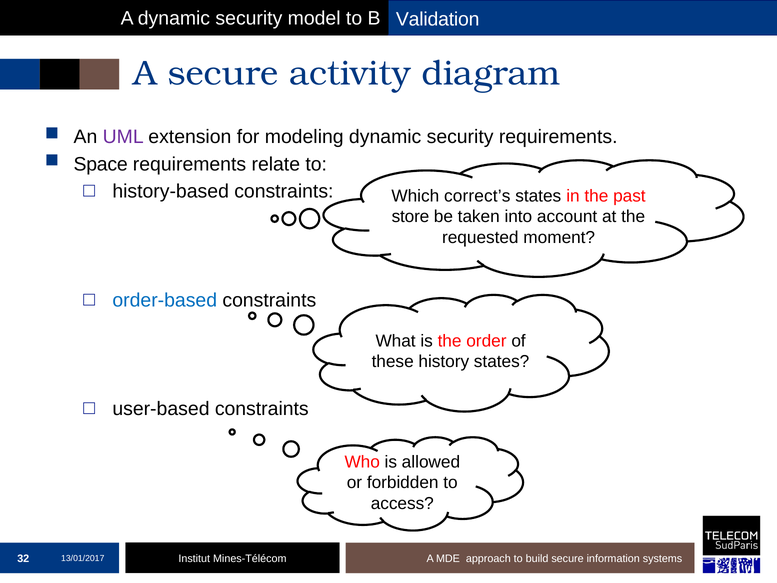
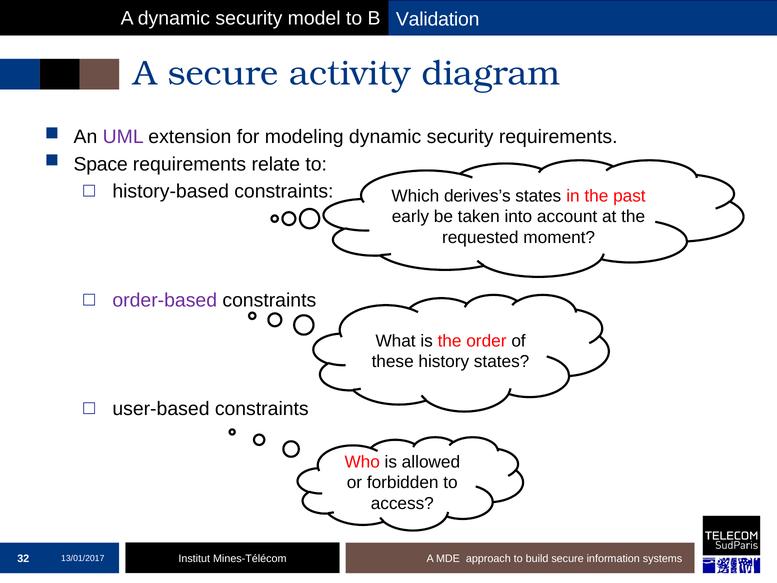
correct’s: correct’s -> derives’s (477, 196)
store: store -> early (410, 217)
order-based colour: blue -> purple (165, 300)
